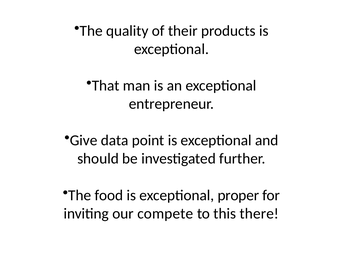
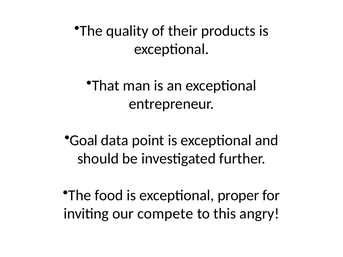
Give: Give -> Goal (84, 141)
there: there -> angry (259, 214)
